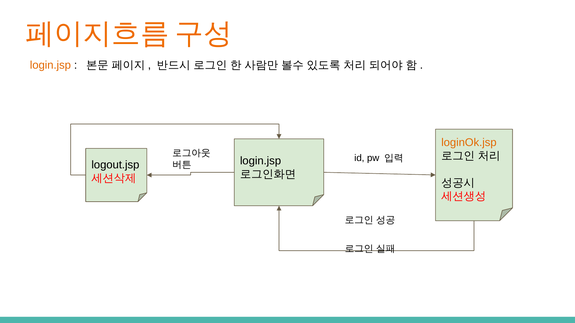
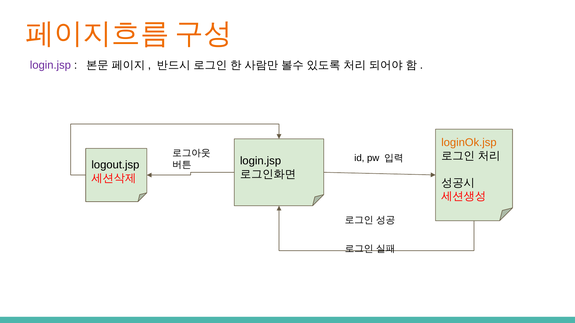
login.jsp colour: orange -> purple (50, 65)
